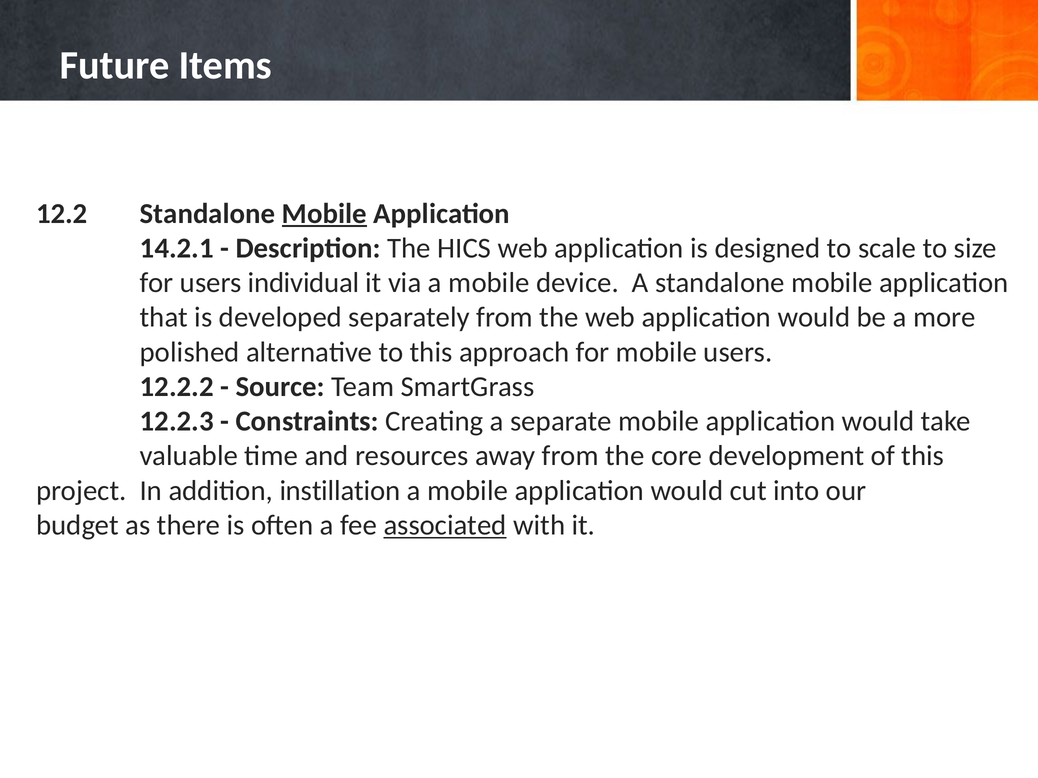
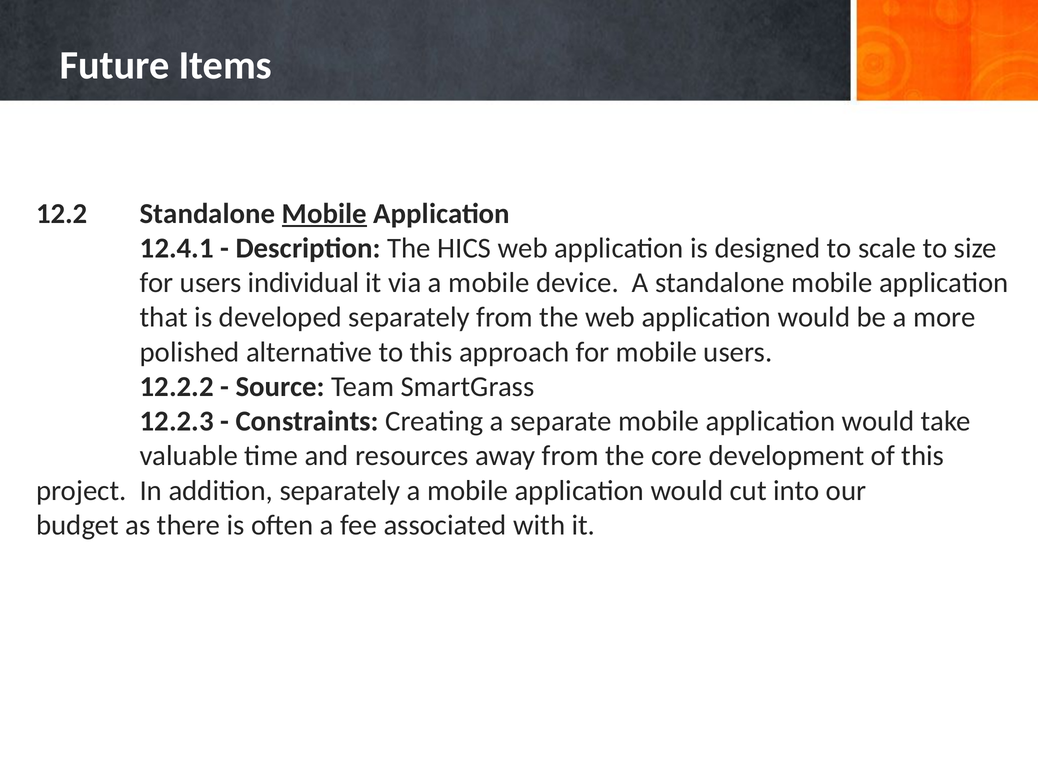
14.2.1: 14.2.1 -> 12.4.1 (177, 248)
addition instillation: instillation -> separately (340, 491)
associated underline: present -> none (445, 526)
